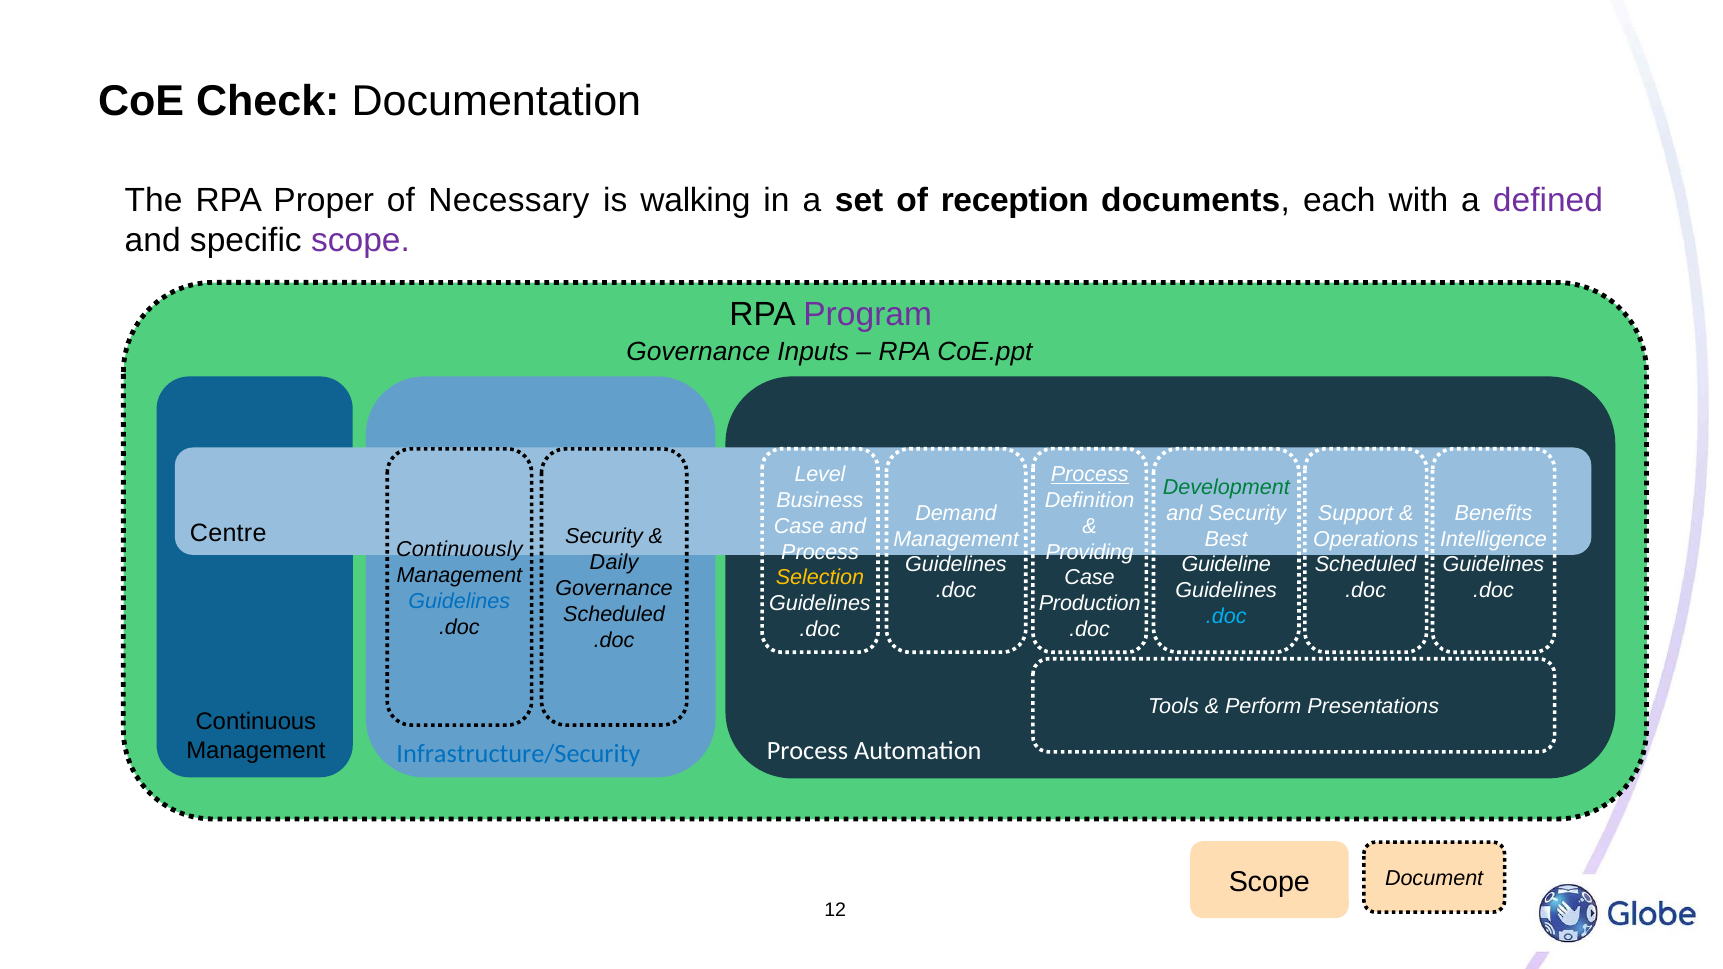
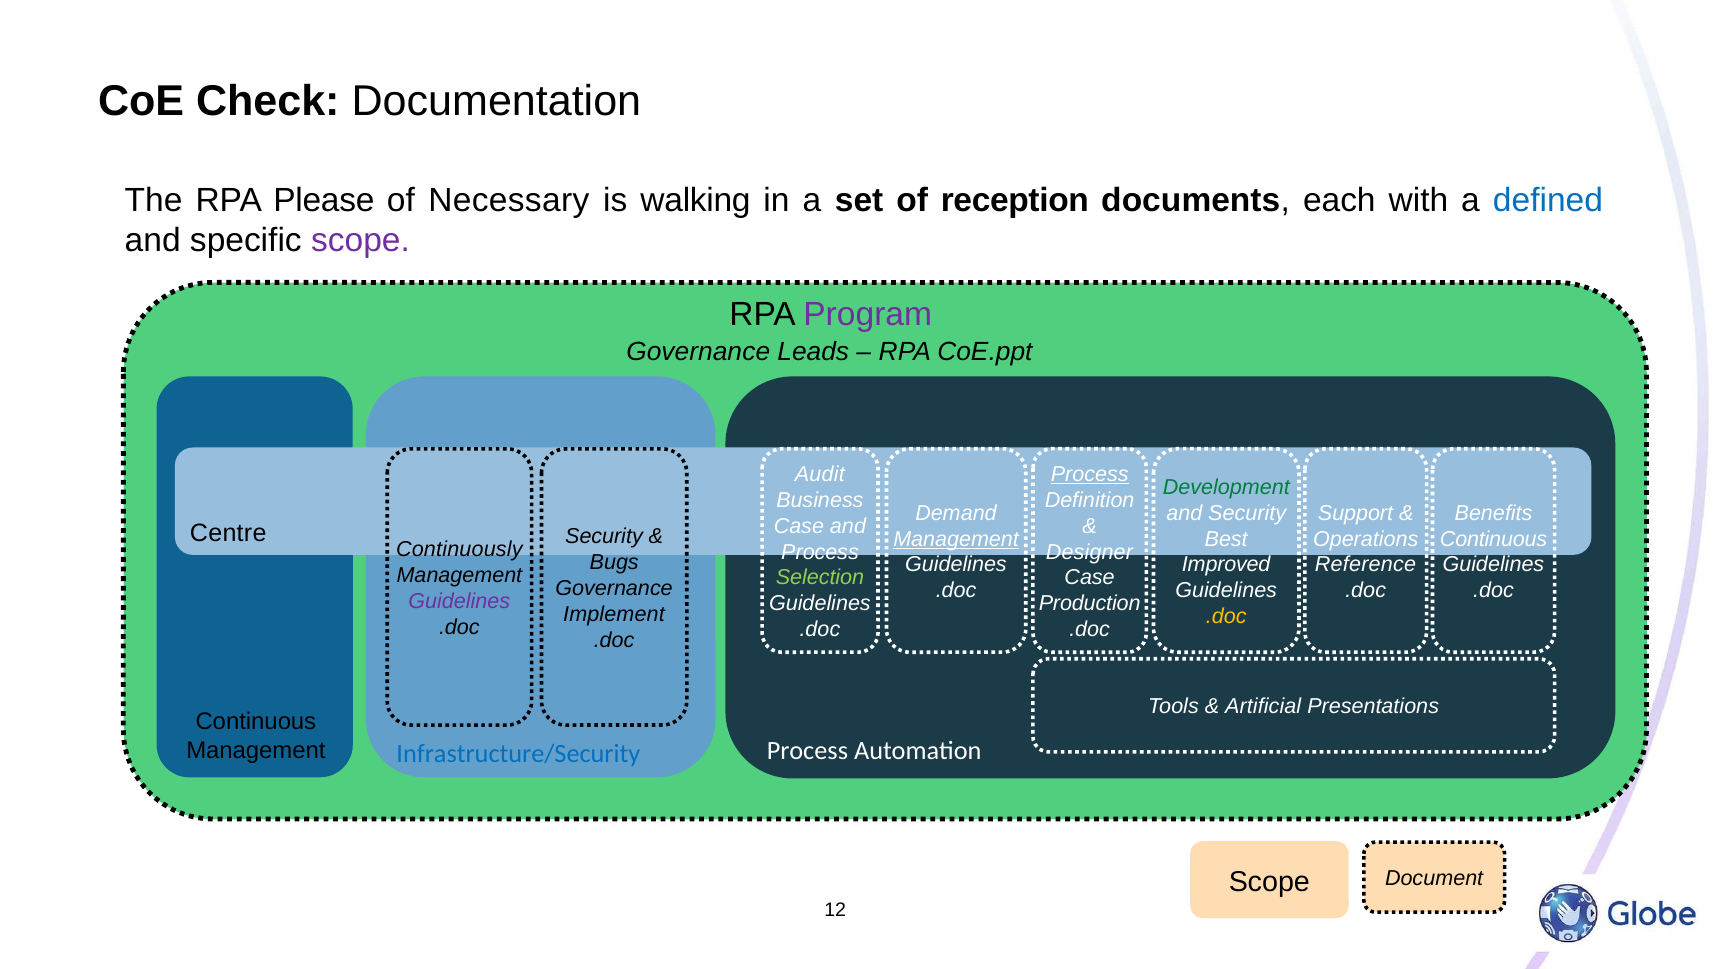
Proper: Proper -> Please (324, 201)
defined colour: purple -> blue (1548, 201)
Inputs: Inputs -> Leads (813, 352)
Level: Level -> Audit (820, 474)
Management underline: none -> present (956, 539)
Intelligence: Intelligence -> Continuous (1494, 539)
Providing: Providing -> Designer (1089, 552)
Daily: Daily -> Bugs (614, 563)
Guideline: Guideline -> Improved (1226, 565)
Scheduled: Scheduled -> Reference (1366, 565)
Selection colour: yellow -> light green (820, 578)
Guidelines colour: blue -> purple (459, 601)
Scheduled: Scheduled -> Implement (614, 614)
.doc colour: light blue -> yellow (1226, 617)
Perform: Perform -> Artificial (1263, 707)
